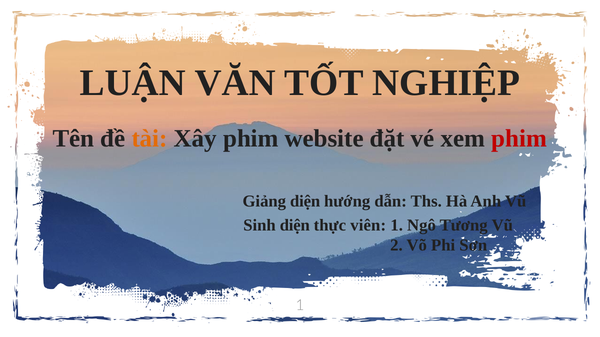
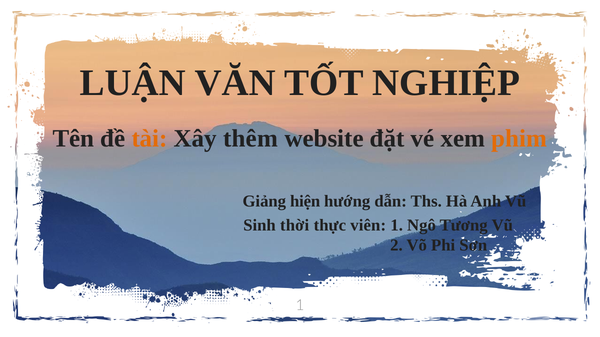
Xây phim: phim -> thêm (251, 139)
phim colour: red -> orange (519, 139)
Giảng diện: diện -> hiện (305, 202)
Sinh diện: diện -> thời (295, 226)
